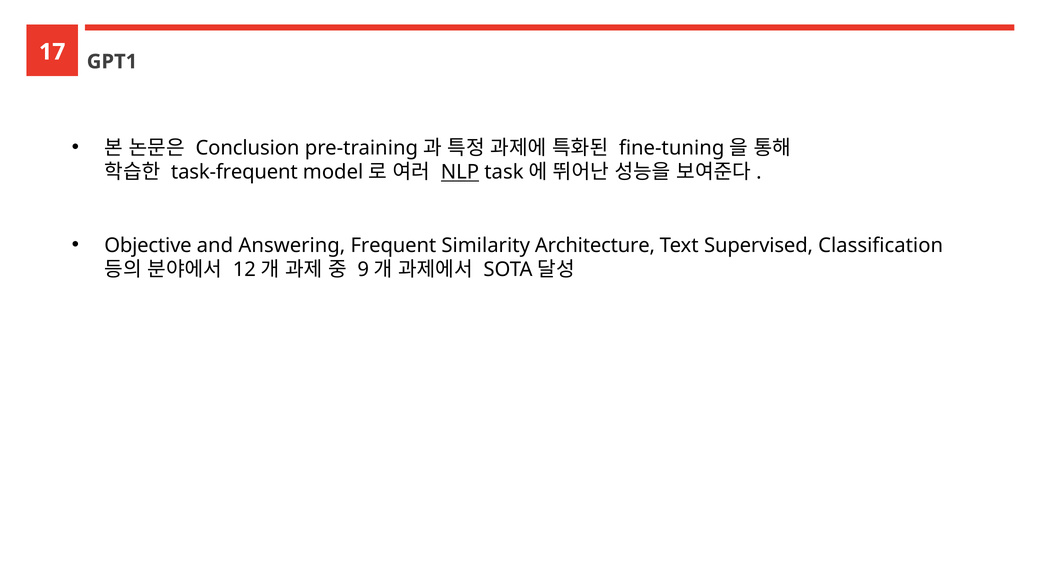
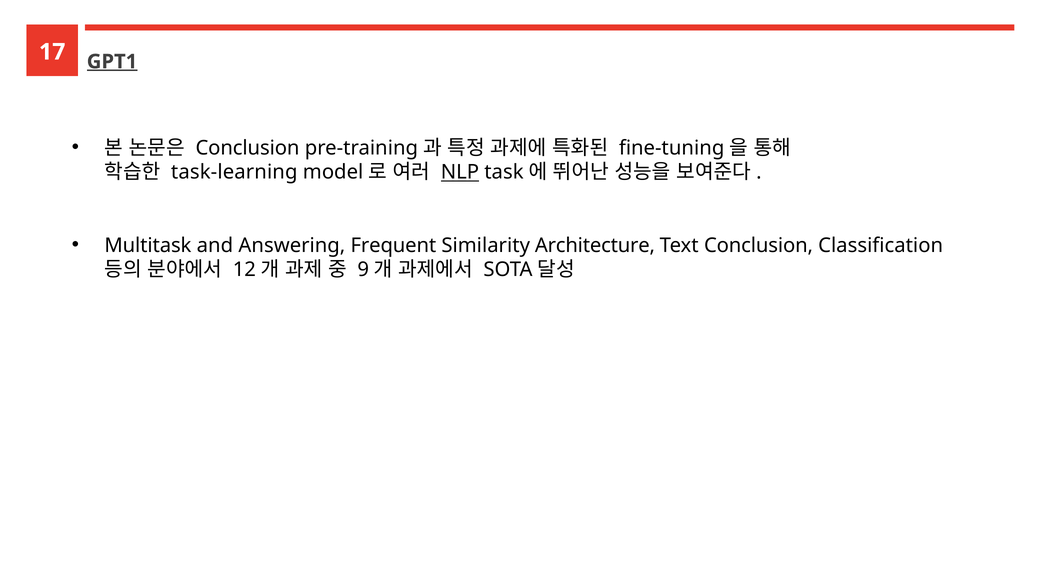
GPT1 underline: none -> present (112, 62)
task-frequent: task-frequent -> task-learning (234, 172)
Objective: Objective -> Multitask (148, 245)
Text Supervised: Supervised -> Conclusion (759, 245)
